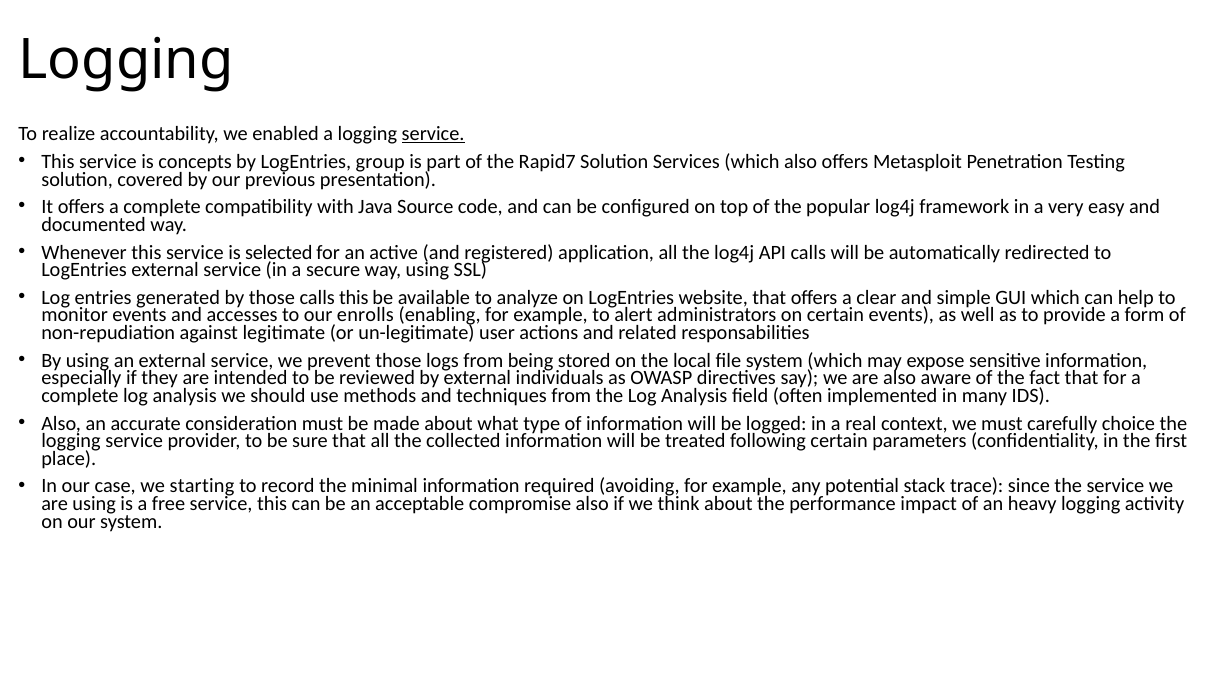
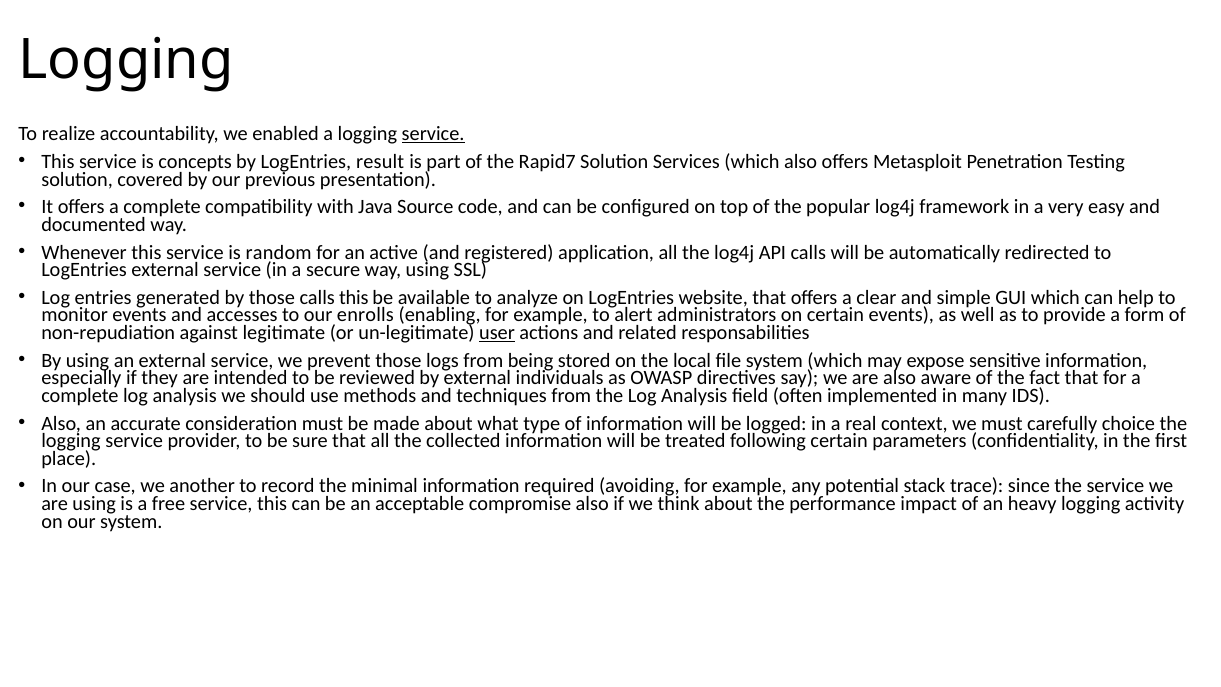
group: group -> result (380, 162)
selected: selected -> random (279, 252)
user underline: none -> present (497, 333)
starting: starting -> another (202, 486)
